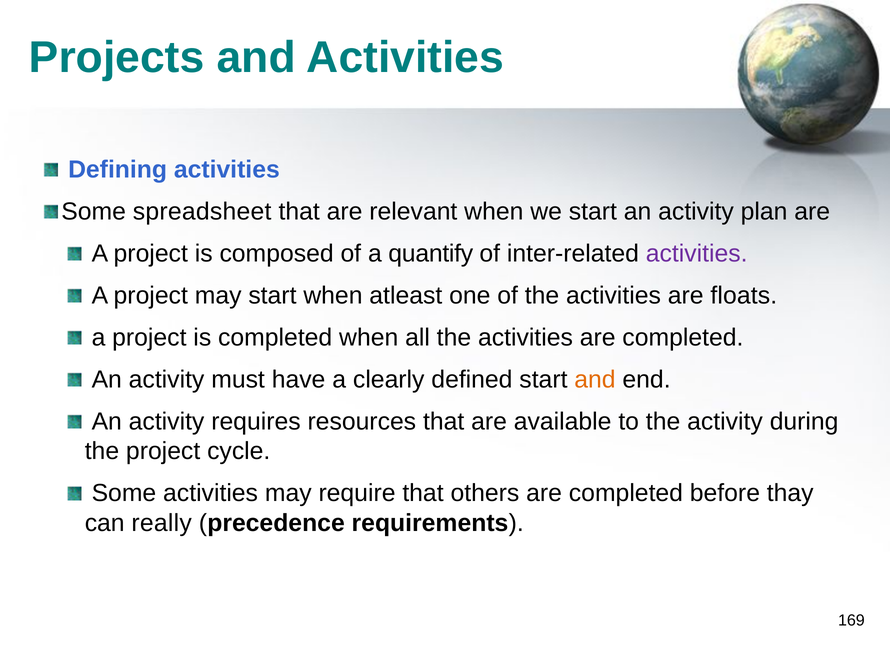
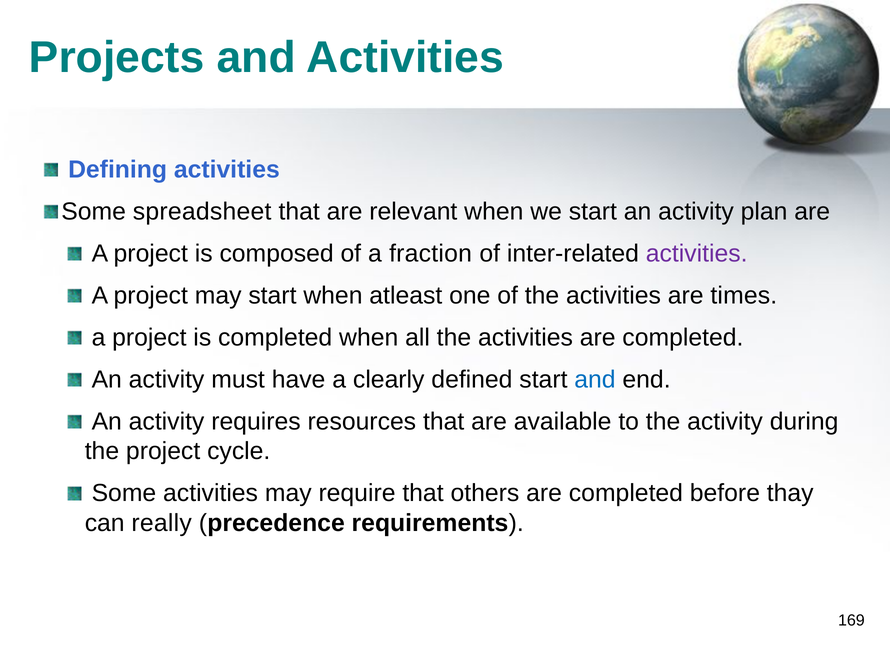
quantify: quantify -> fraction (431, 254)
floats: floats -> times (744, 296)
and colour: orange -> blue (595, 380)
